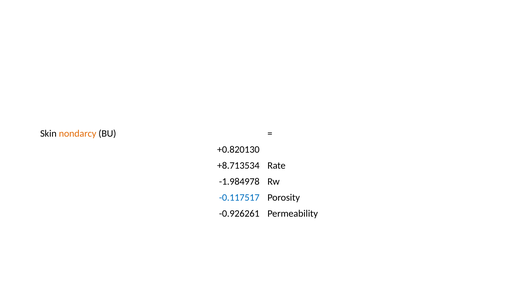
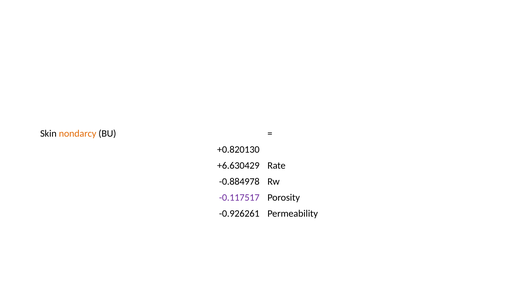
+8.713534: +8.713534 -> +6.630429 (238, 166)
-1.984978: -1.984978 -> -0.884978 (239, 182)
-0.117517 colour: blue -> purple (239, 198)
